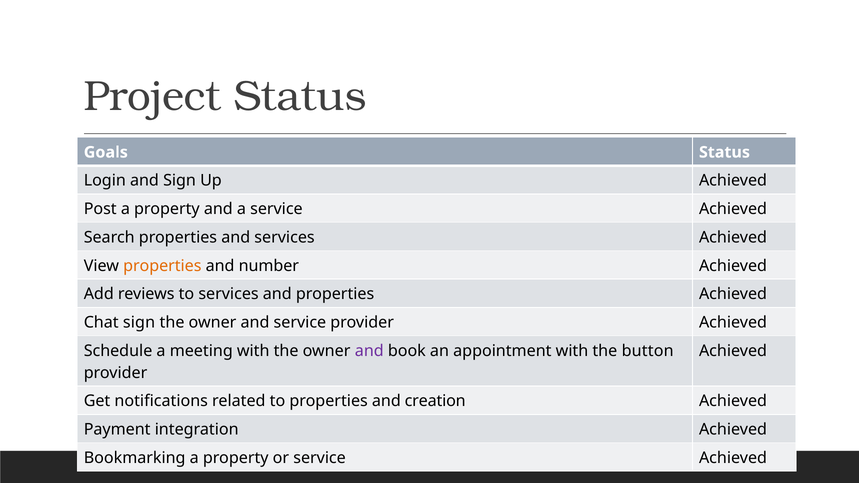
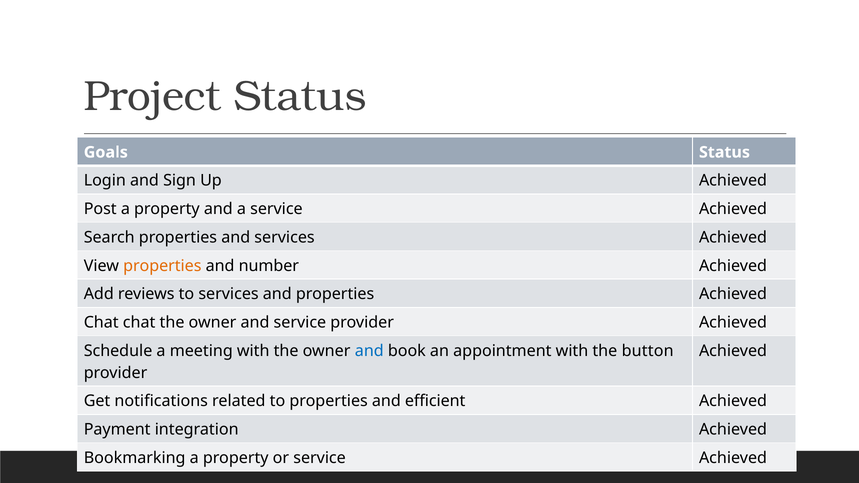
Chat sign: sign -> chat (139, 323)
and colour: purple -> blue (369, 351)
creation: creation -> efficient (435, 401)
